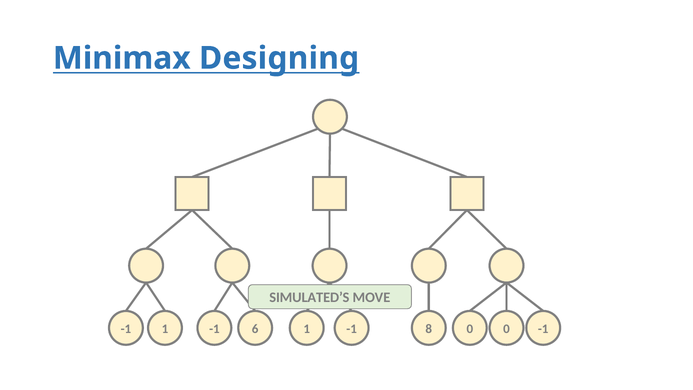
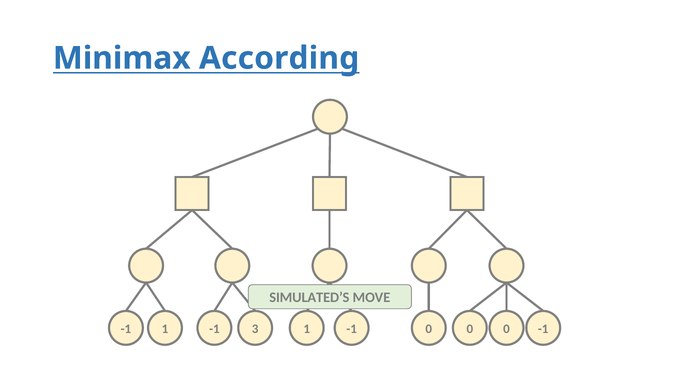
Designing: Designing -> According (279, 58)
6: 6 -> 3 (255, 329)
1 -1 8: 8 -> 0 (429, 329)
